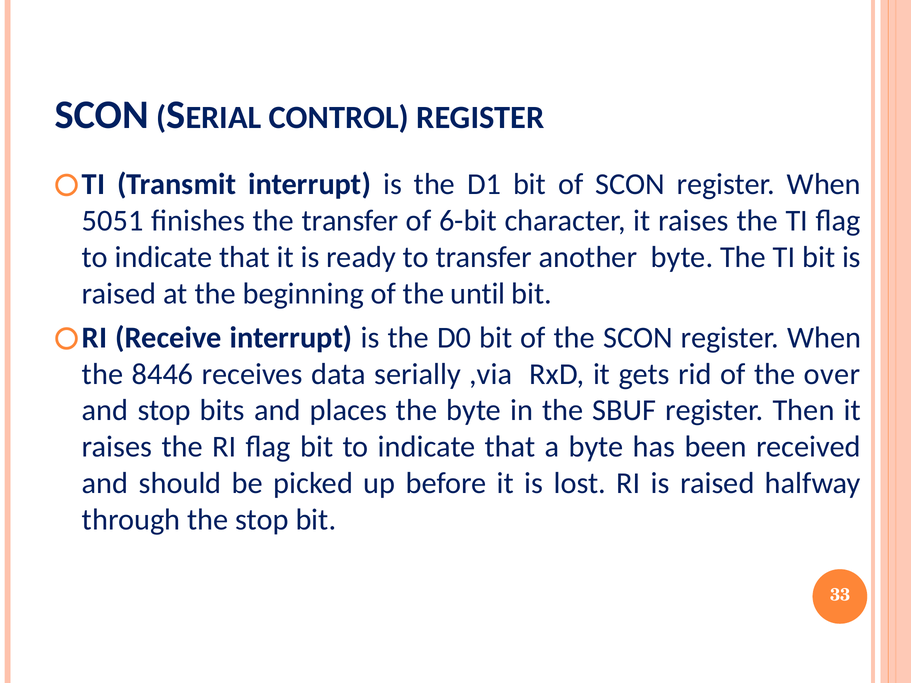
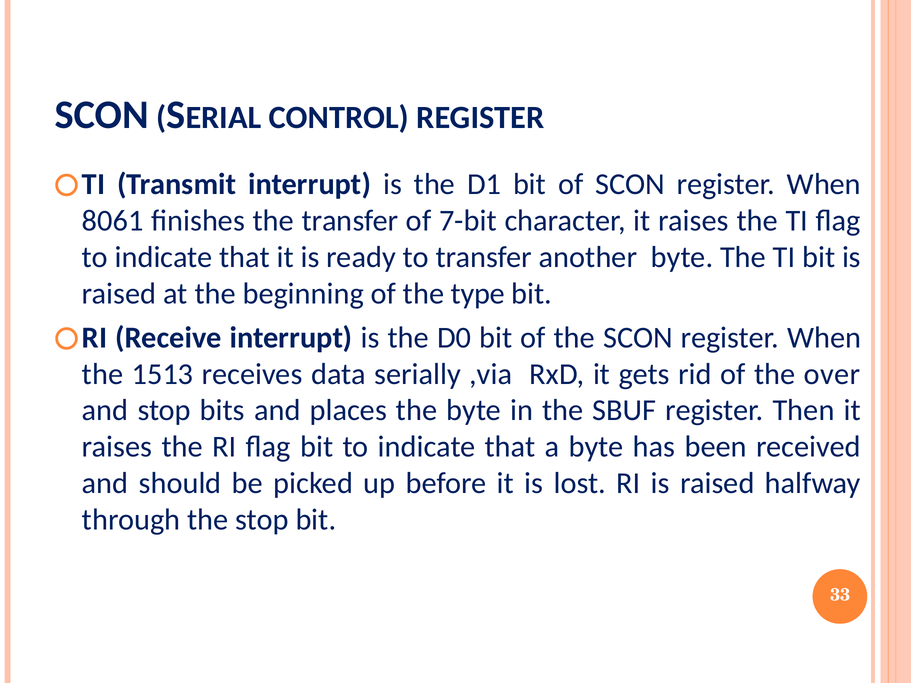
5051: 5051 -> 8061 (113, 221)
6-bit: 6-bit -> 7-bit (468, 221)
until: until -> type (478, 294)
8446: 8446 -> 1513 (163, 374)
